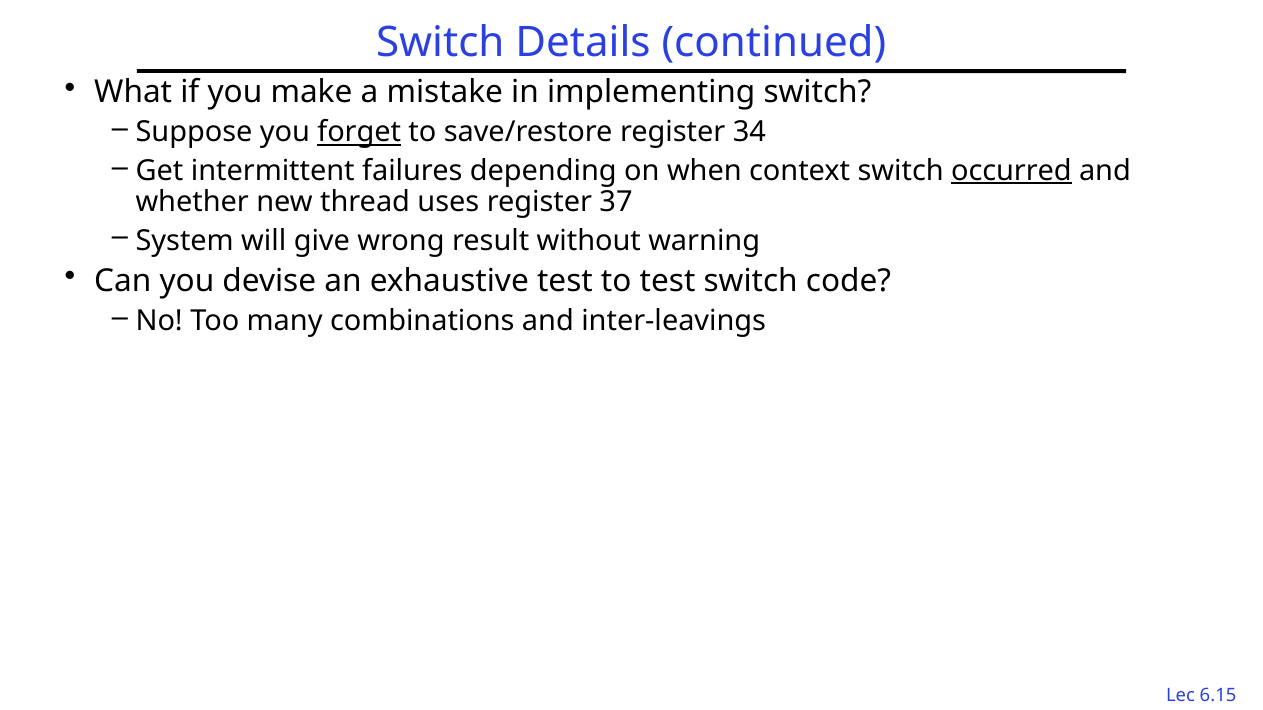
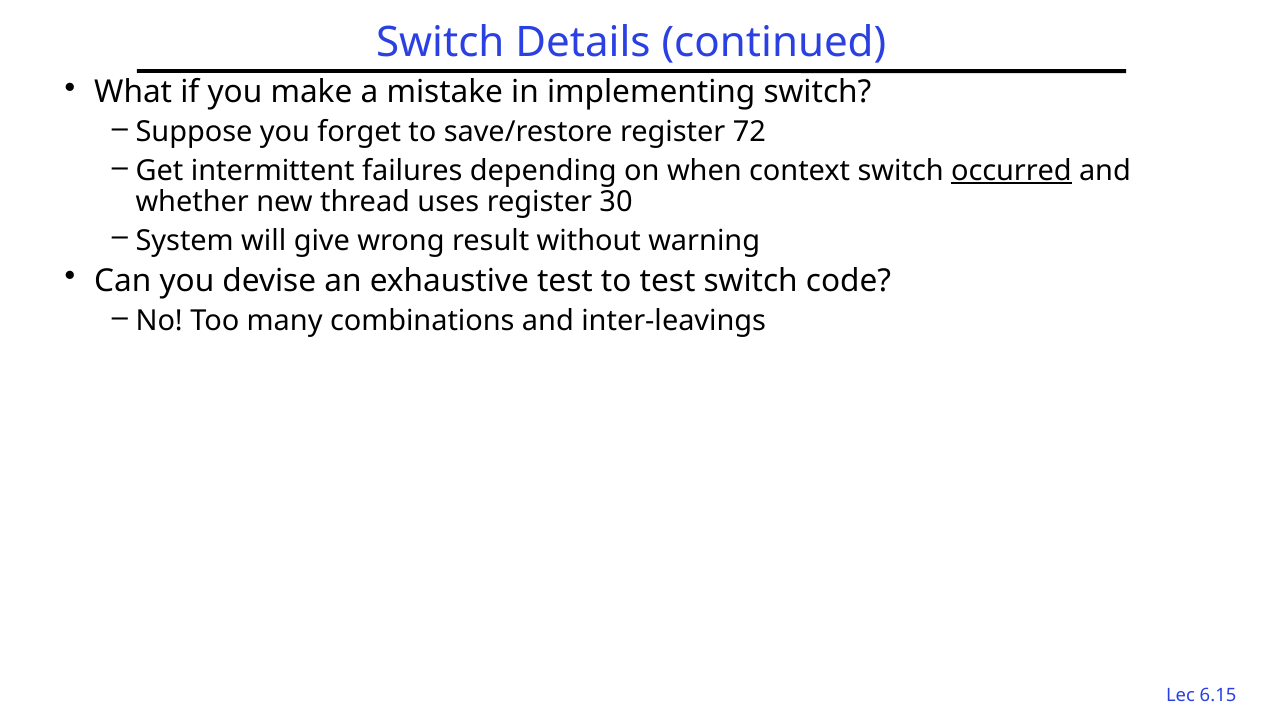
forget underline: present -> none (359, 132)
34: 34 -> 72 (749, 132)
37: 37 -> 30 (616, 202)
